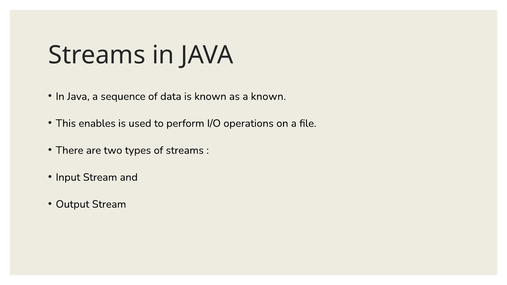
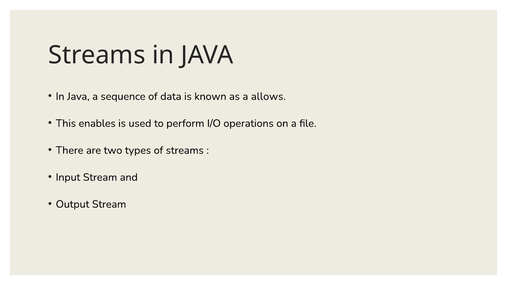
a known: known -> allows (268, 96)
